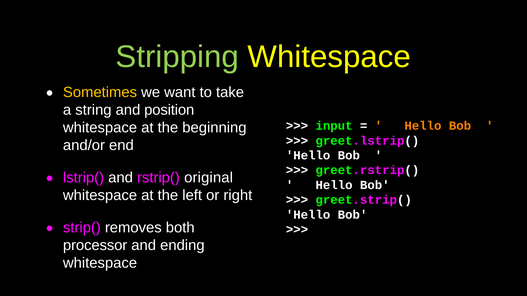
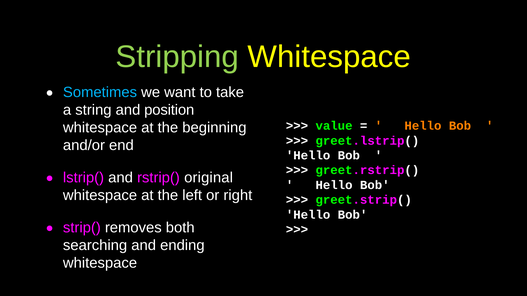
Sometimes colour: yellow -> light blue (100, 92)
input: input -> value (334, 126)
processor: processor -> searching (95, 246)
